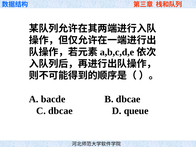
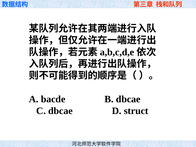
queue: queue -> struct (136, 111)
